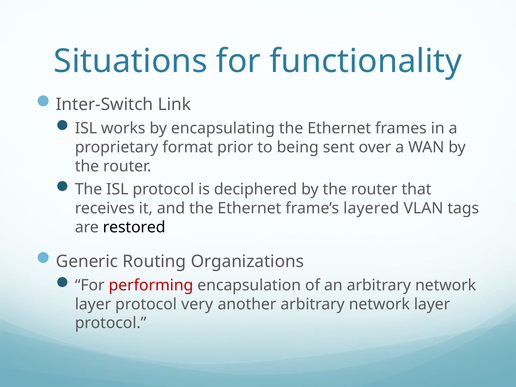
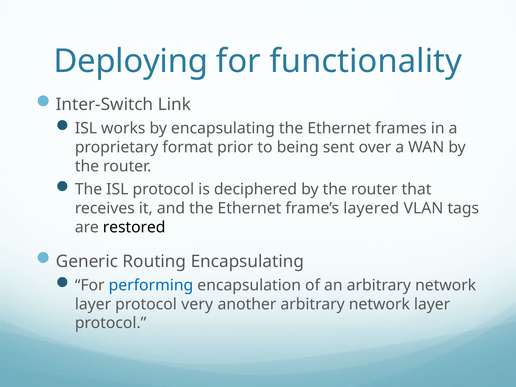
Situations: Situations -> Deploying (131, 61)
Routing Organizations: Organizations -> Encapsulating (247, 261)
performing colour: red -> blue (151, 285)
